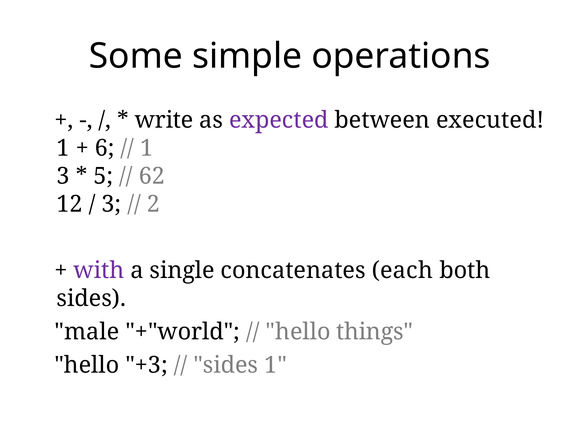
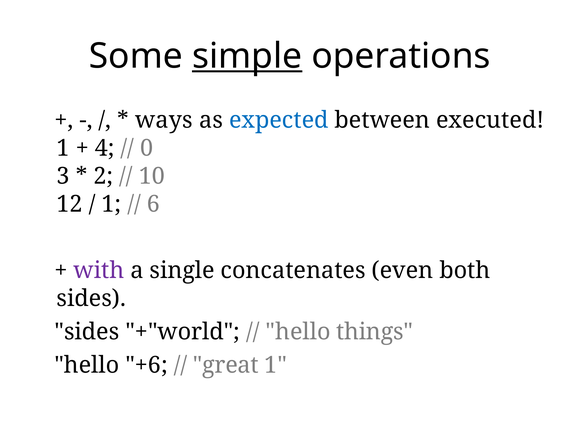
simple underline: none -> present (247, 56)
write: write -> ways (164, 120)
expected colour: purple -> blue (279, 120)
6: 6 -> 4 (105, 148)
1: 1 -> 0 (147, 148)
5: 5 -> 2 (103, 176)
62: 62 -> 10 (152, 176)
3: 3 -> 1 (111, 204)
2: 2 -> 6 (153, 204)
each: each -> even (402, 271)
male: male -> sides (87, 332)
+3: +3 -> +6 (147, 365)
sides: sides -> great (226, 365)
